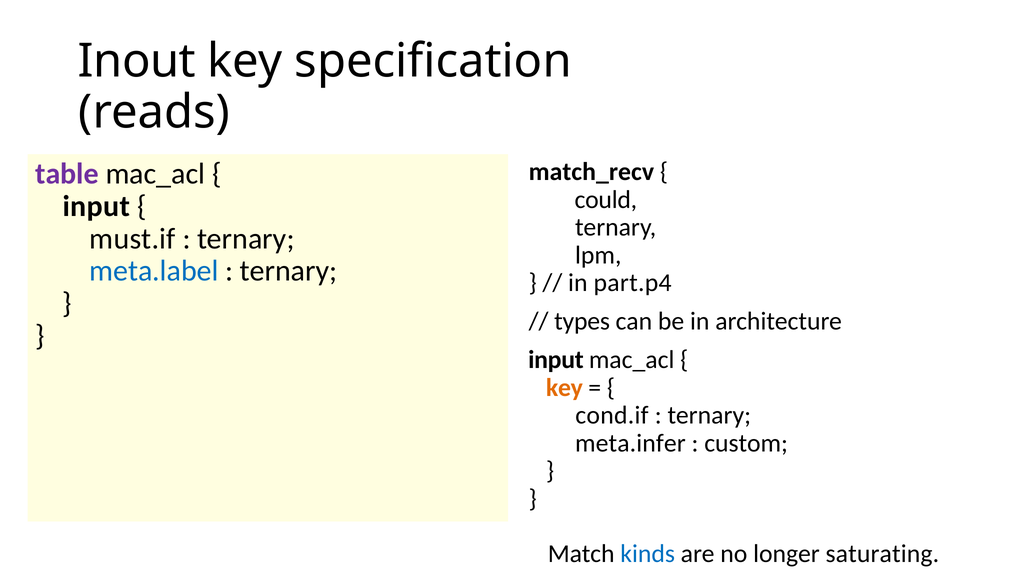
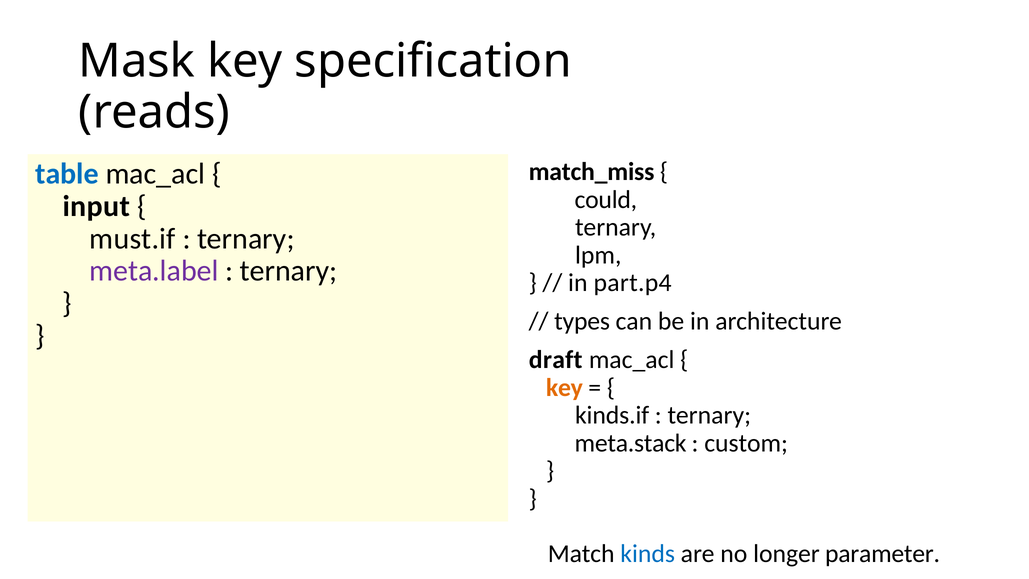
Inout: Inout -> Mask (137, 61)
match_recv: match_recv -> match_miss (592, 172)
table colour: purple -> blue (67, 174)
meta.label colour: blue -> purple (154, 271)
input: input -> draft (556, 360)
cond.if: cond.if -> kinds.if (612, 415)
meta.infer: meta.infer -> meta.stack (631, 443)
saturating: saturating -> parameter (883, 554)
